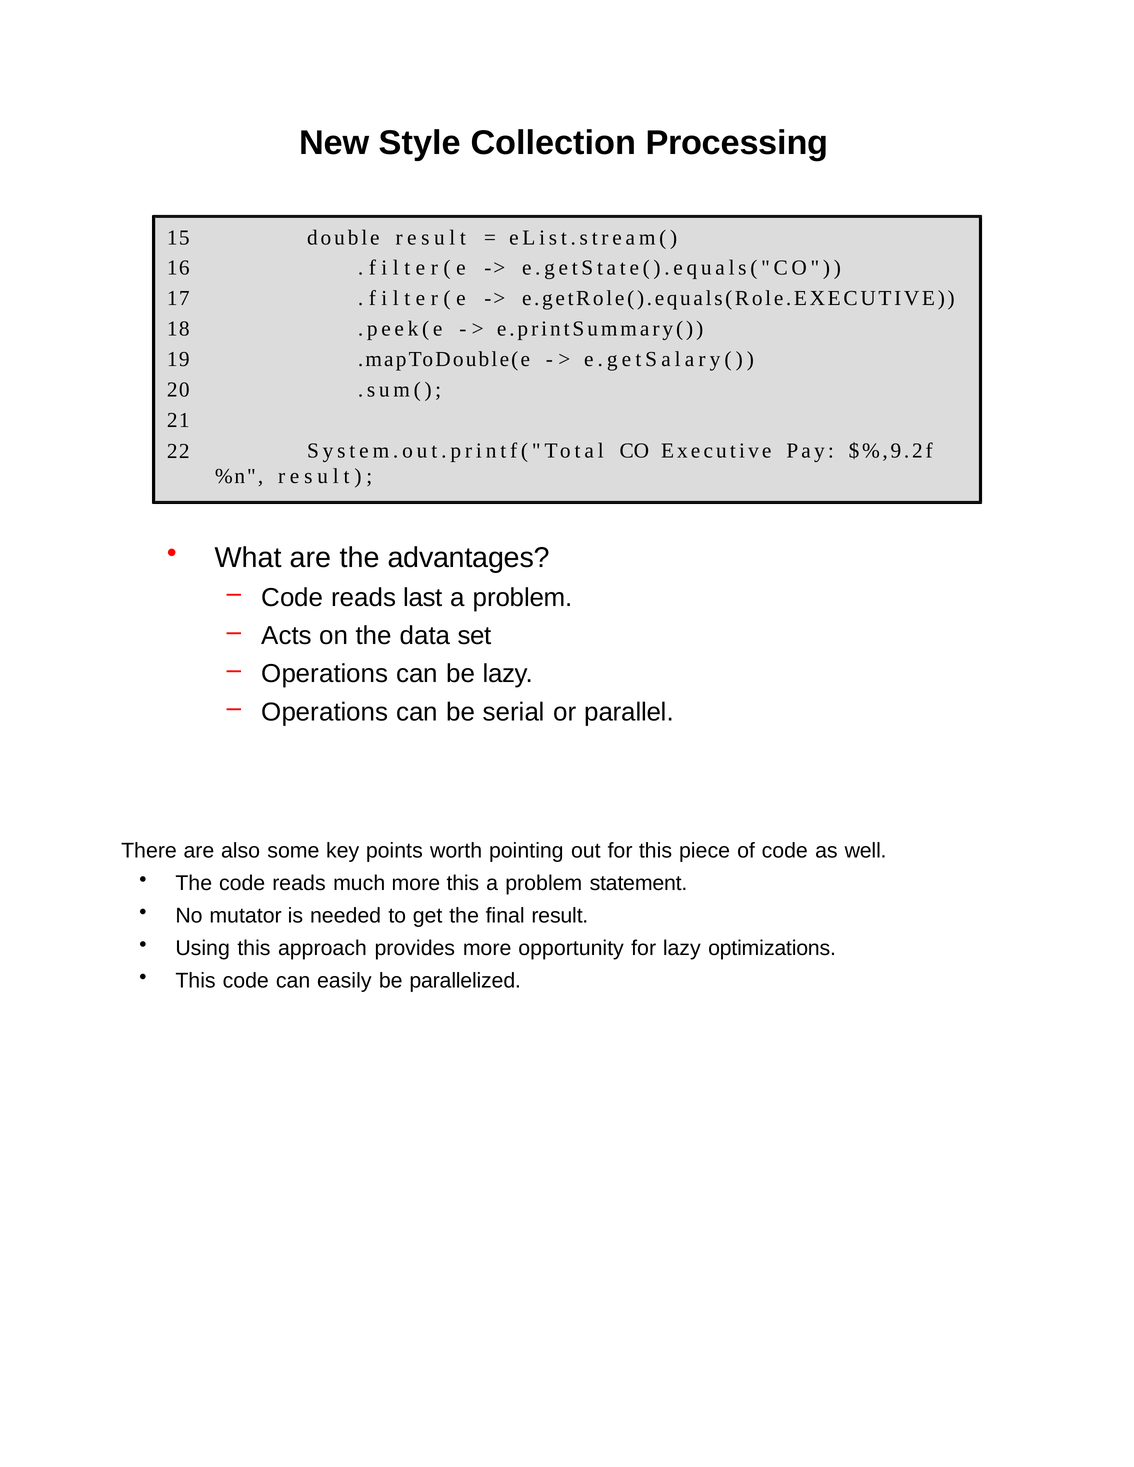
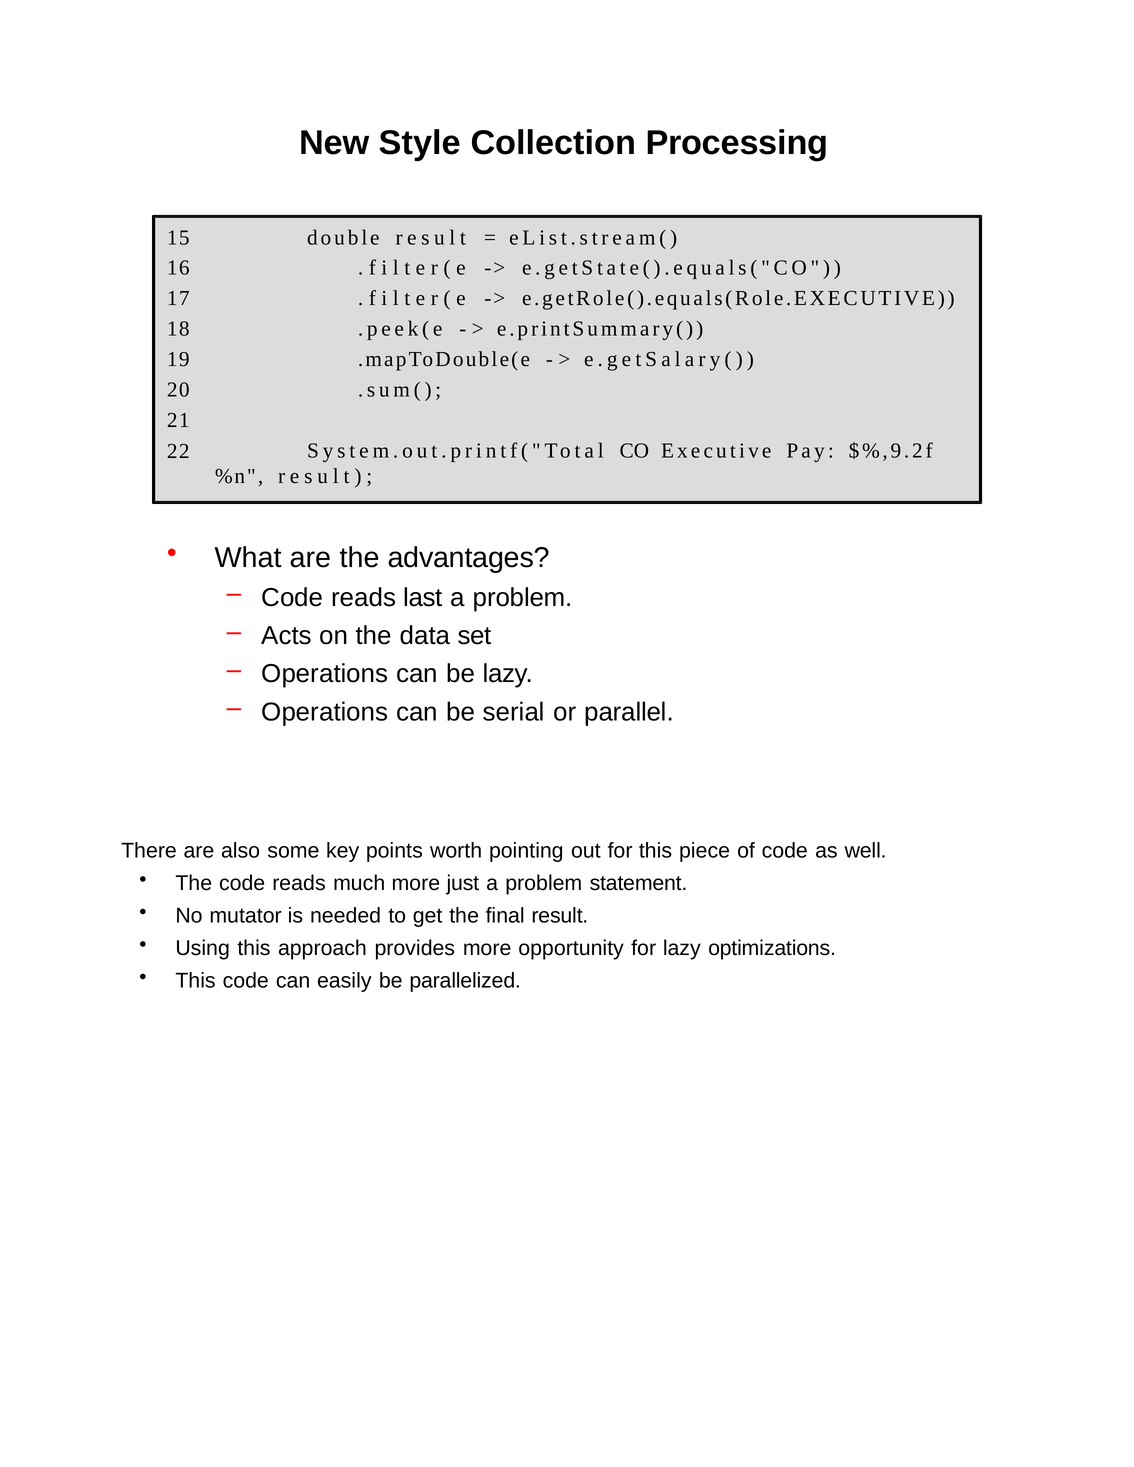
more this: this -> just (463, 883)
